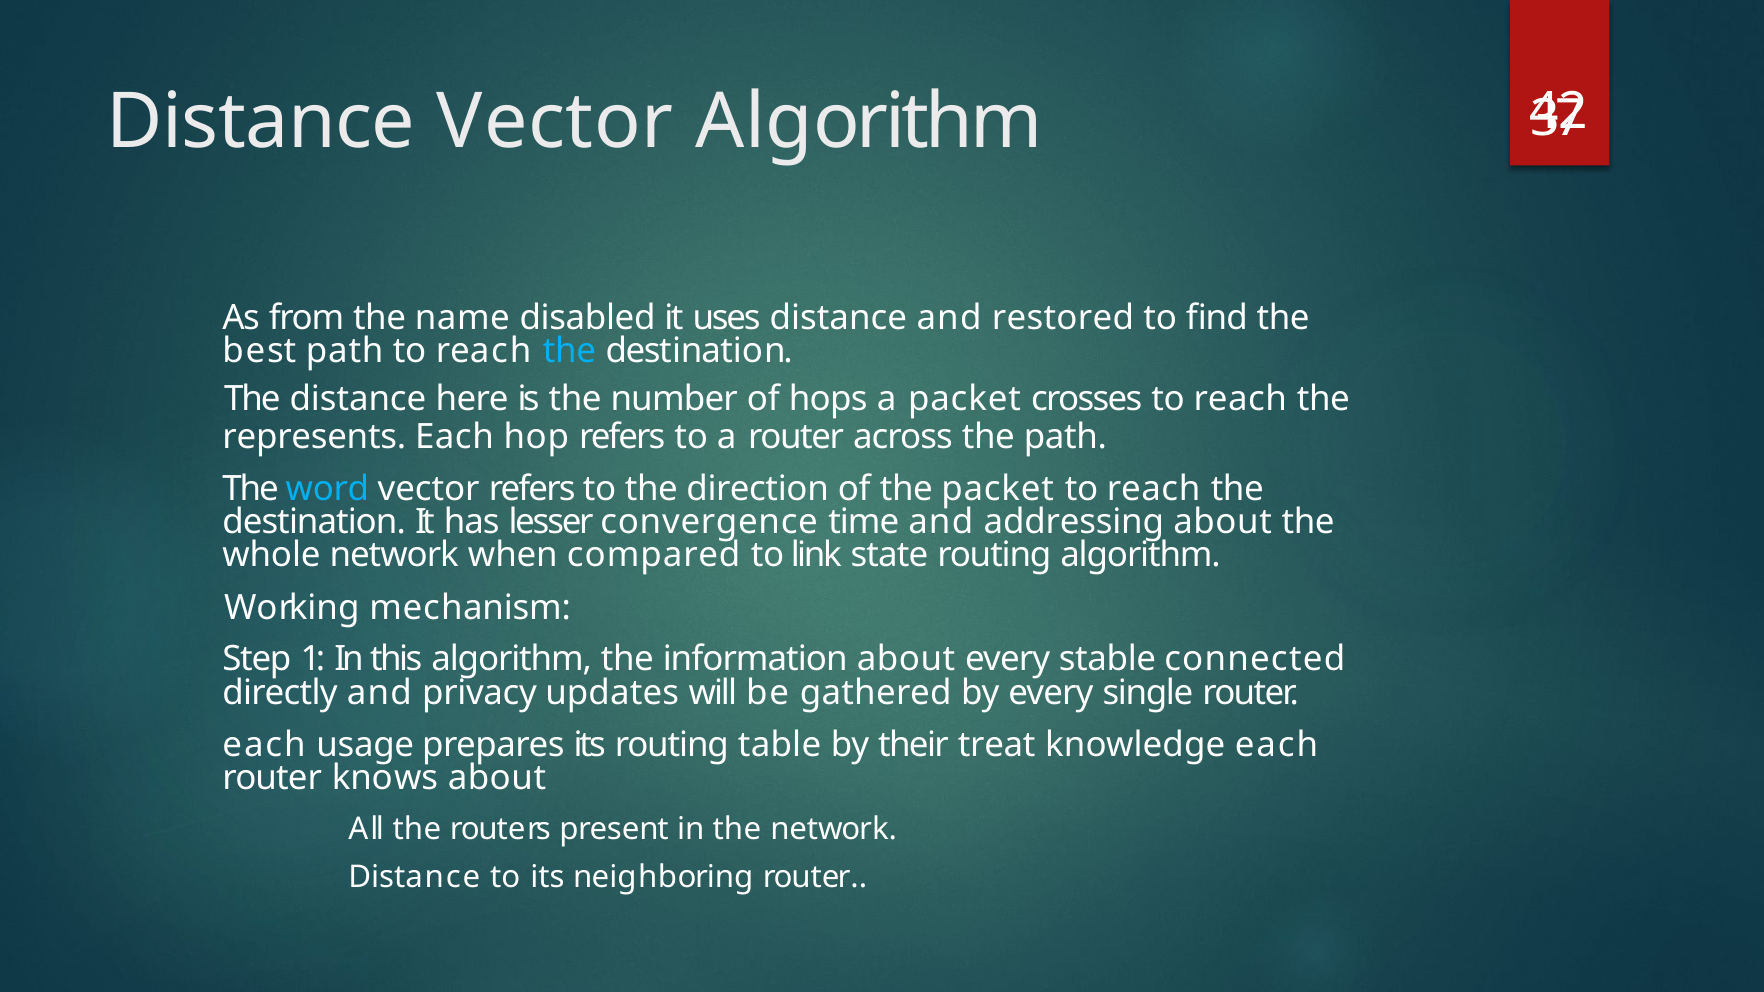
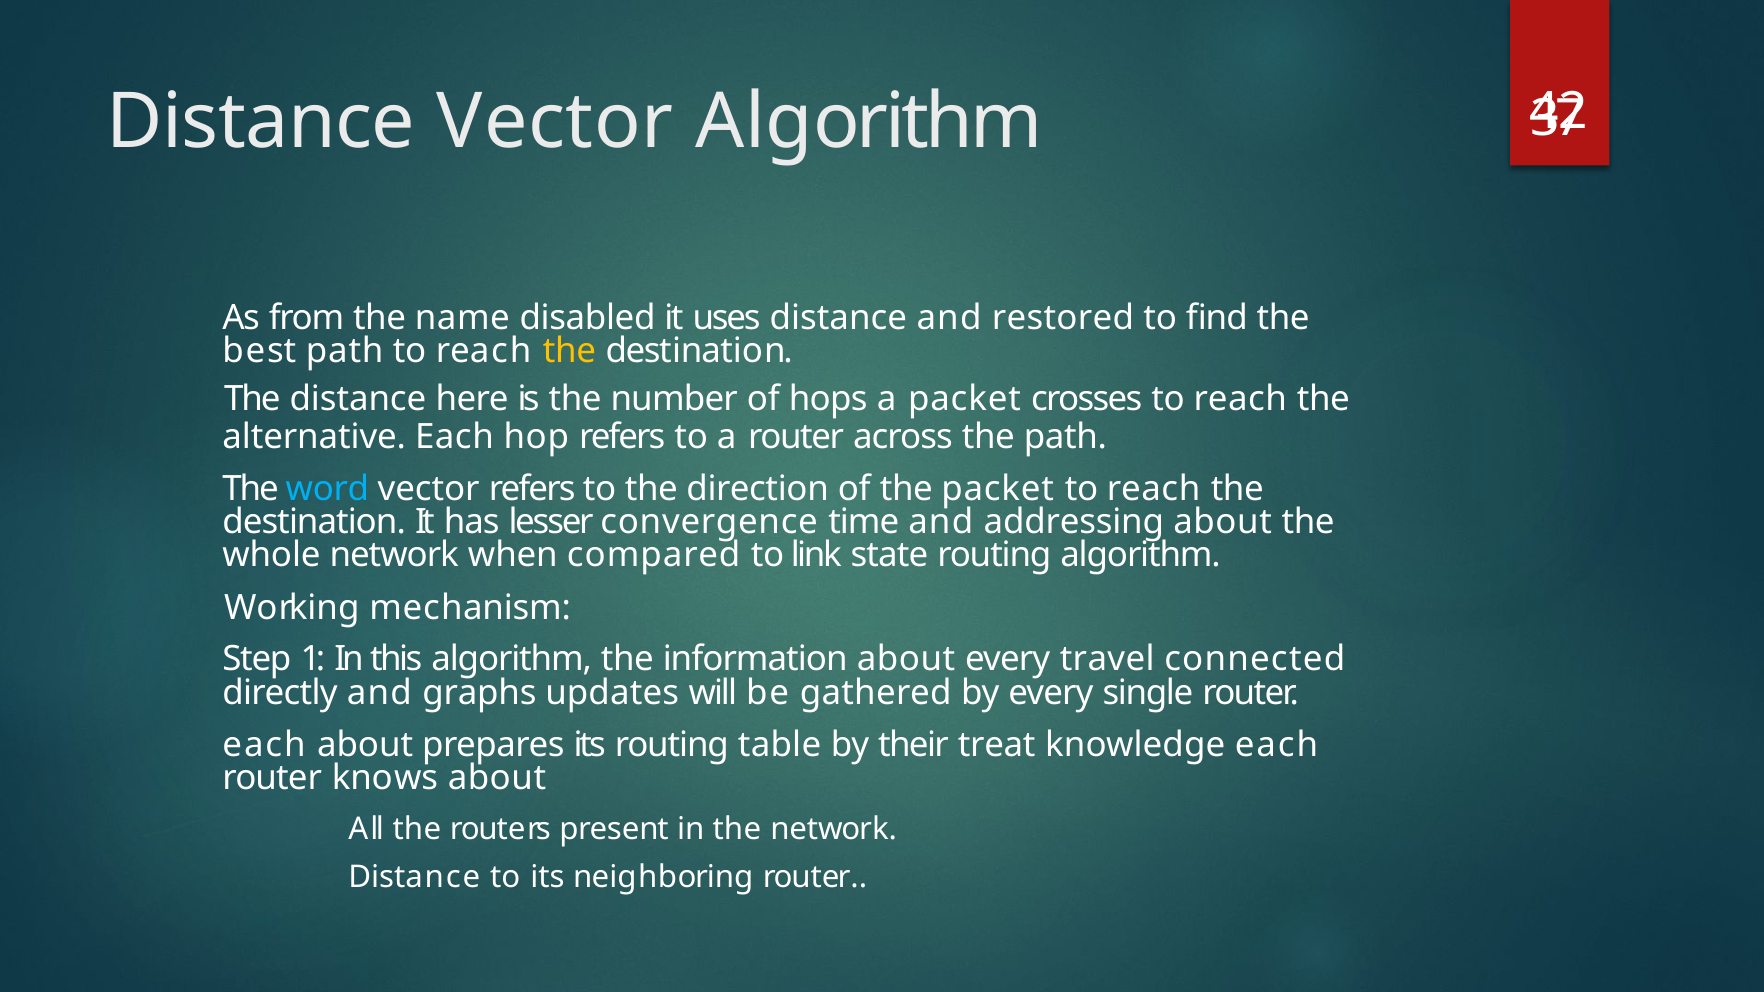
the colour: light blue -> yellow (570, 351)
represents: represents -> alternative (314, 437)
stable: stable -> travel (1107, 659)
privacy: privacy -> graphs (479, 693)
each usage: usage -> about (365, 745)
